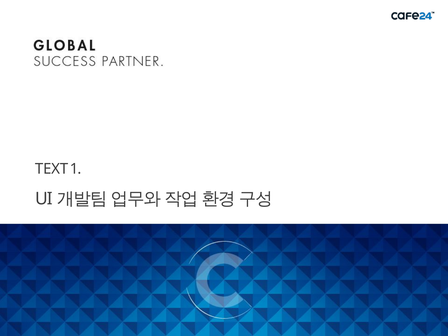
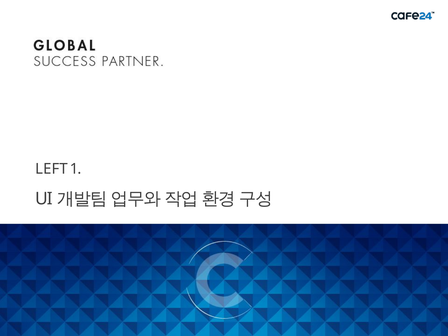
TEXT: TEXT -> LEFT (51, 169)
